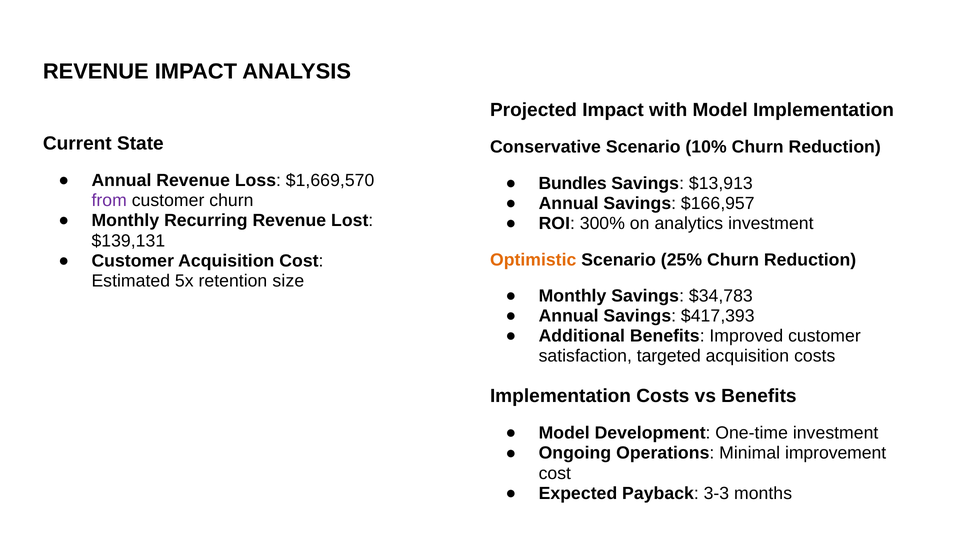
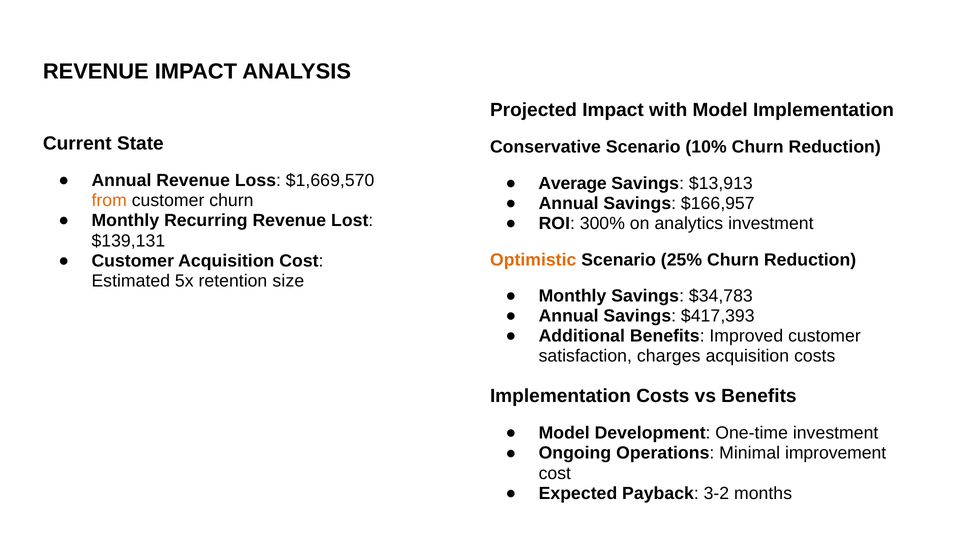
Bundles: Bundles -> Average (573, 183)
from colour: purple -> orange (109, 201)
targeted: targeted -> charges (669, 356)
3-3: 3-3 -> 3-2 (716, 494)
